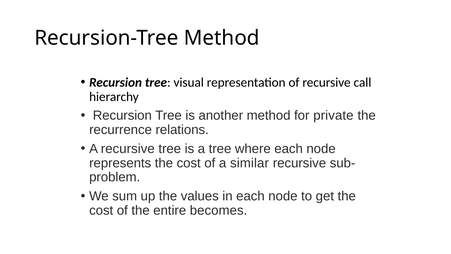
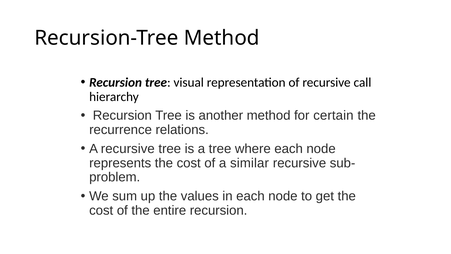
private: private -> certain (333, 115)
entire becomes: becomes -> recursion (219, 210)
